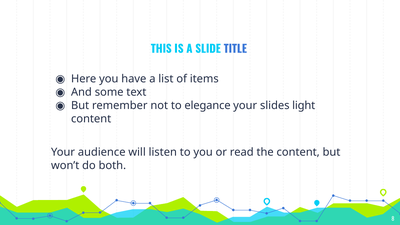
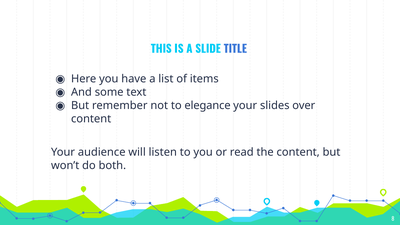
light: light -> over (304, 105)
